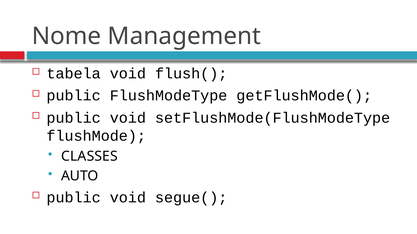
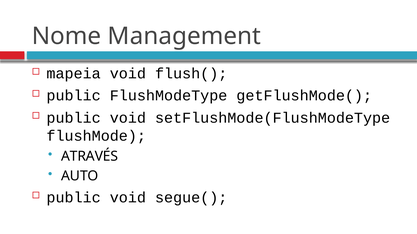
tabela: tabela -> mapeia (74, 74)
CLASSES: CLASSES -> ATRAVÉS (90, 157)
